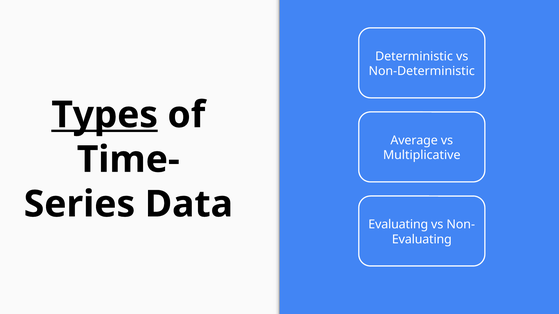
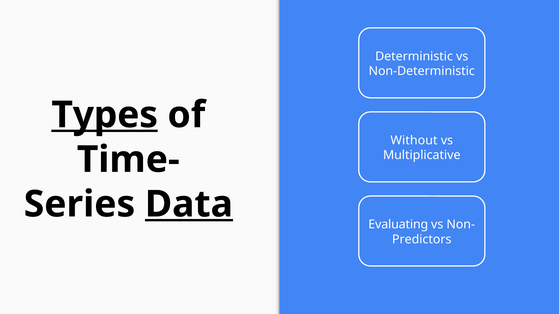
Average: Average -> Without (414, 141)
Data underline: none -> present (189, 205)
Evaluating: Evaluating -> Predictors (422, 240)
